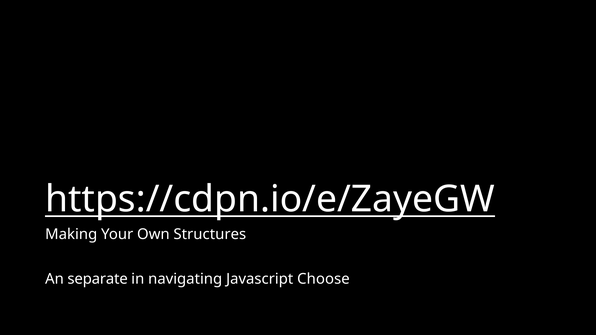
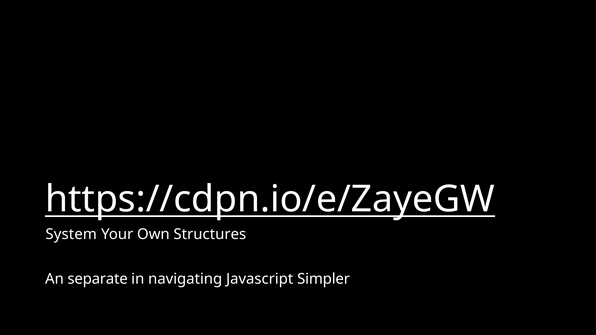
Making: Making -> System (71, 235)
Choose: Choose -> Simpler (324, 279)
